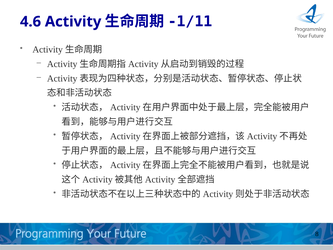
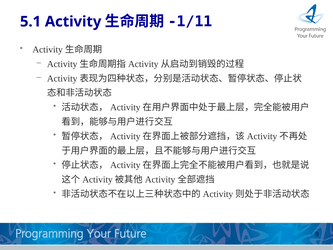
4.6: 4.6 -> 5.1 (31, 22)
